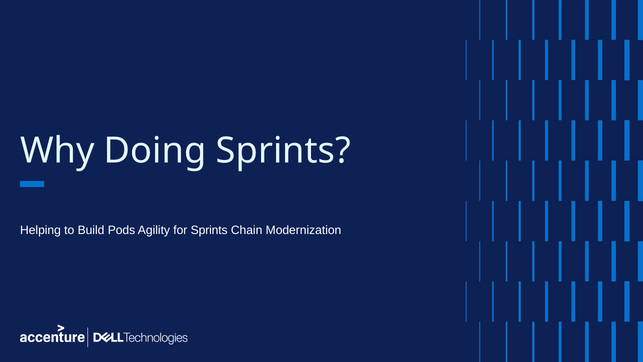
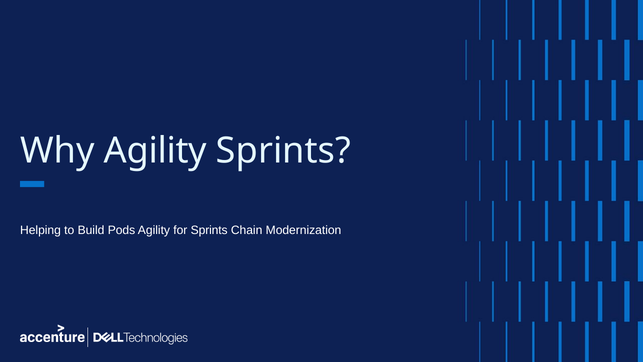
Why Doing: Doing -> Agility (155, 151)
